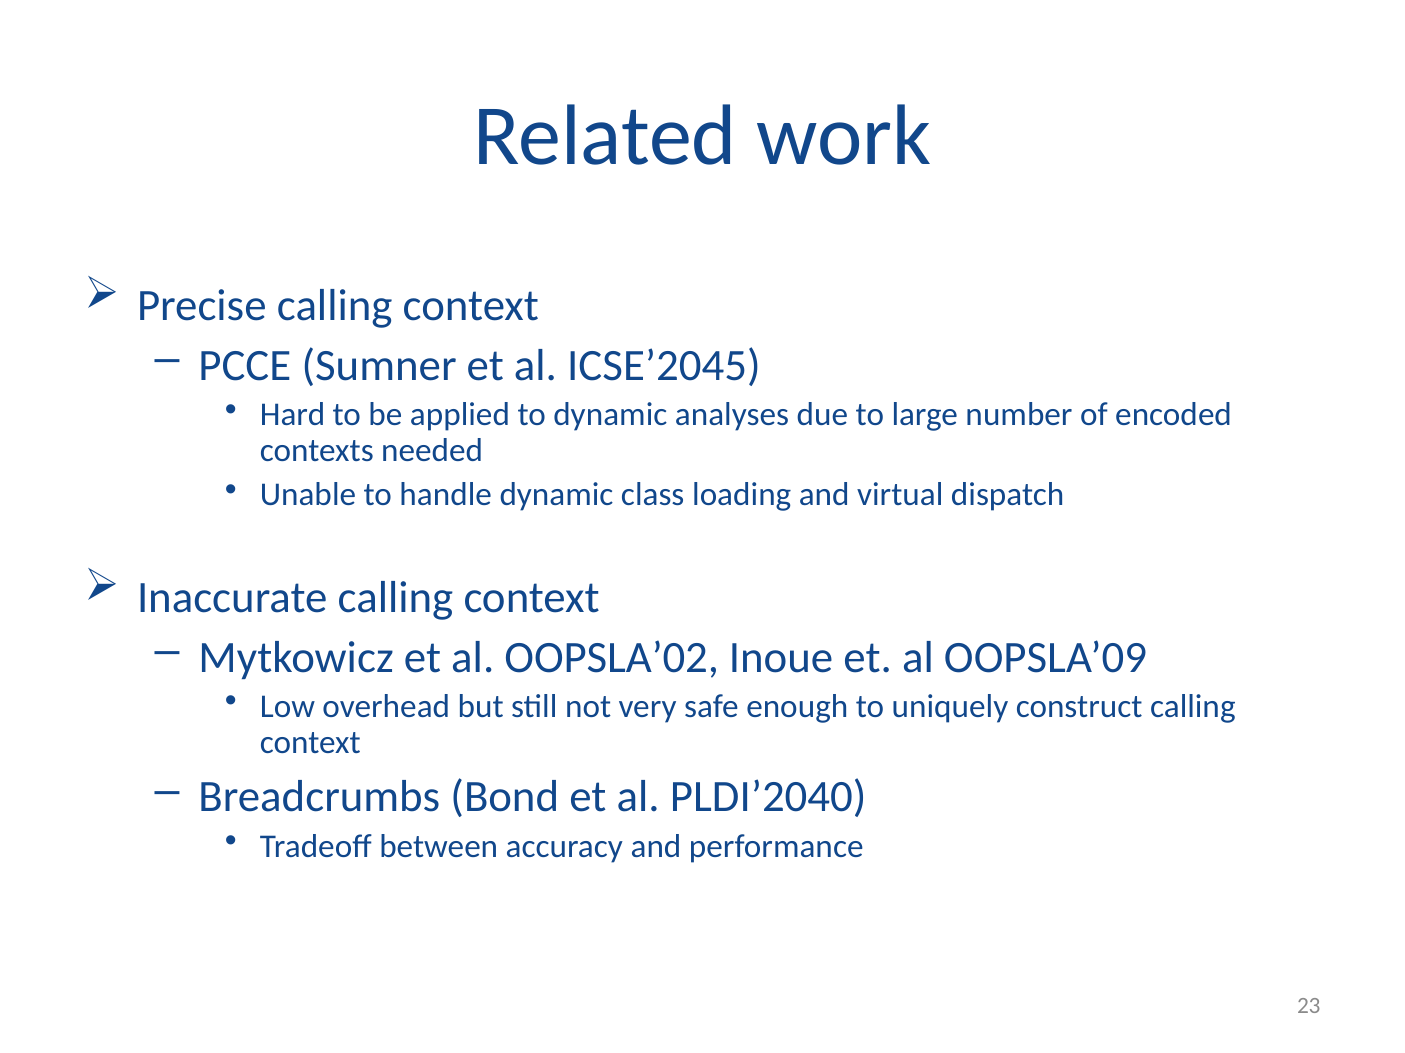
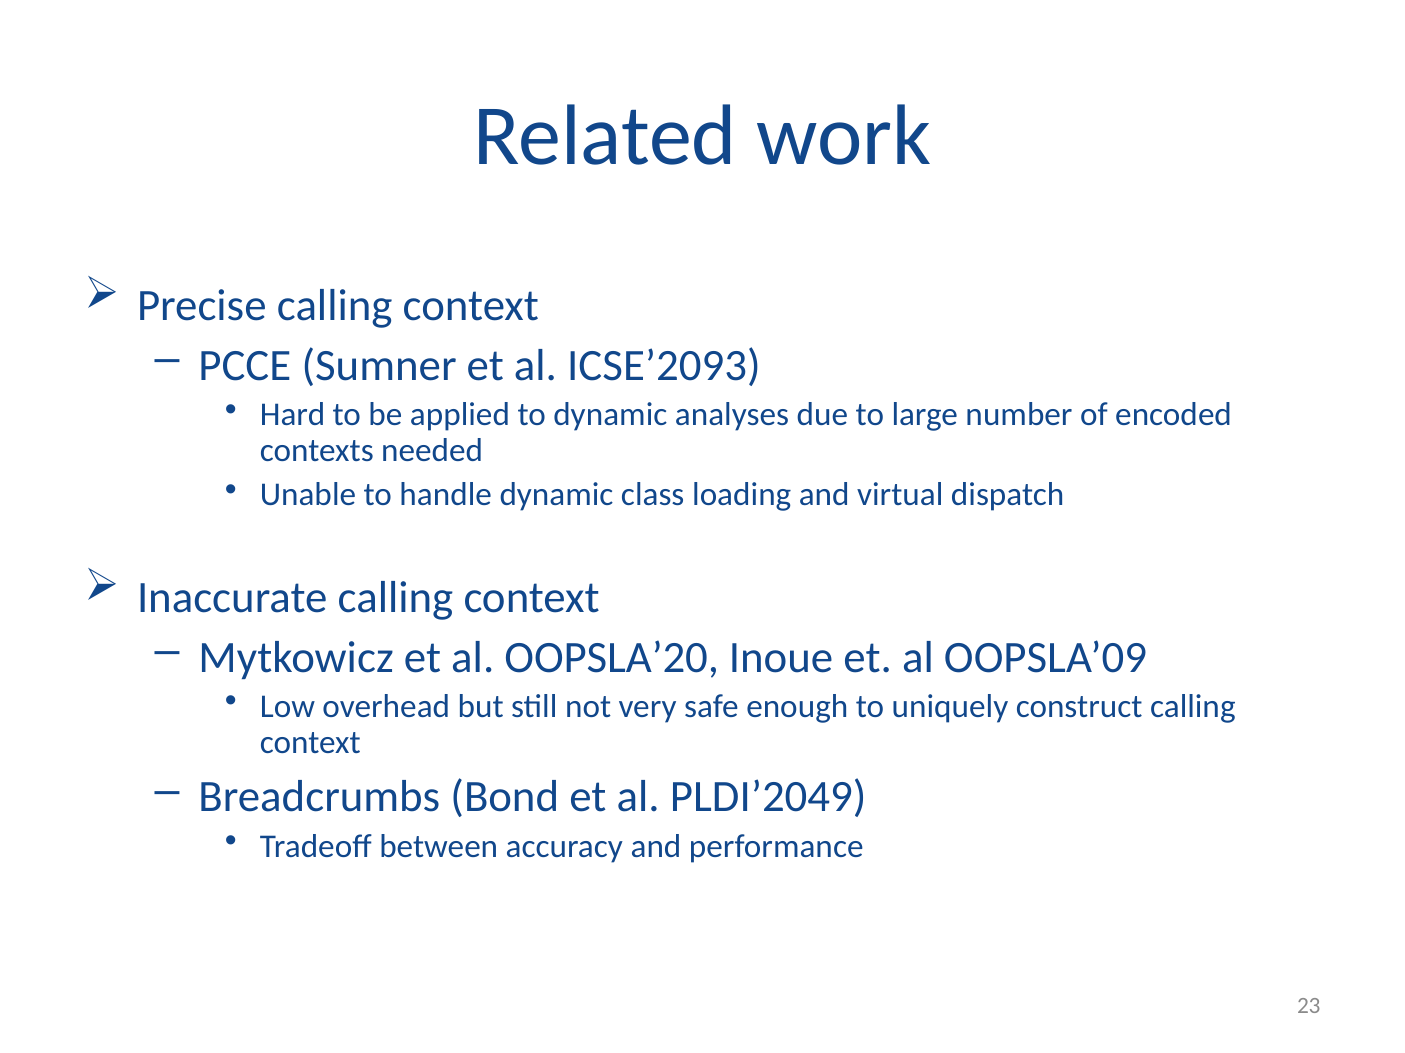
ICSE’2045: ICSE’2045 -> ICSE’2093 (664, 366)
OOPSLA’02: OOPSLA’02 -> OOPSLA’20 (612, 658)
PLDI’2040: PLDI’2040 -> PLDI’2049 (768, 798)
